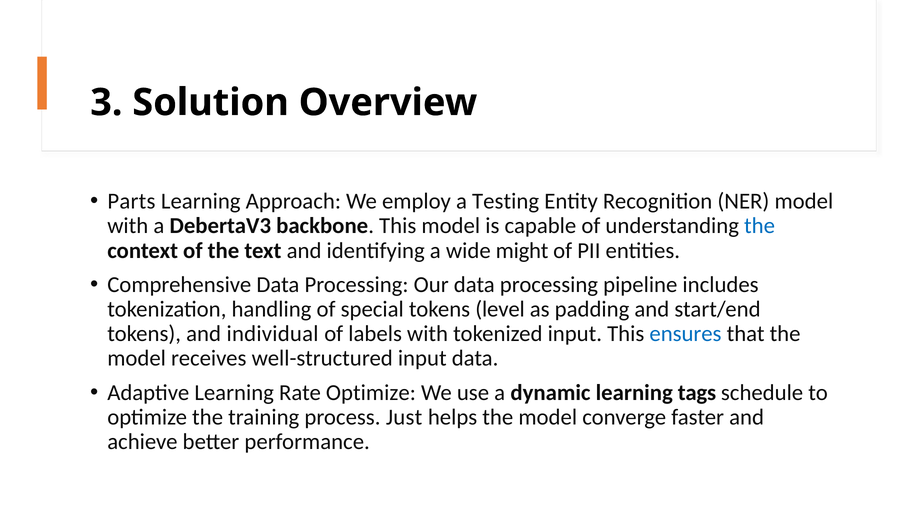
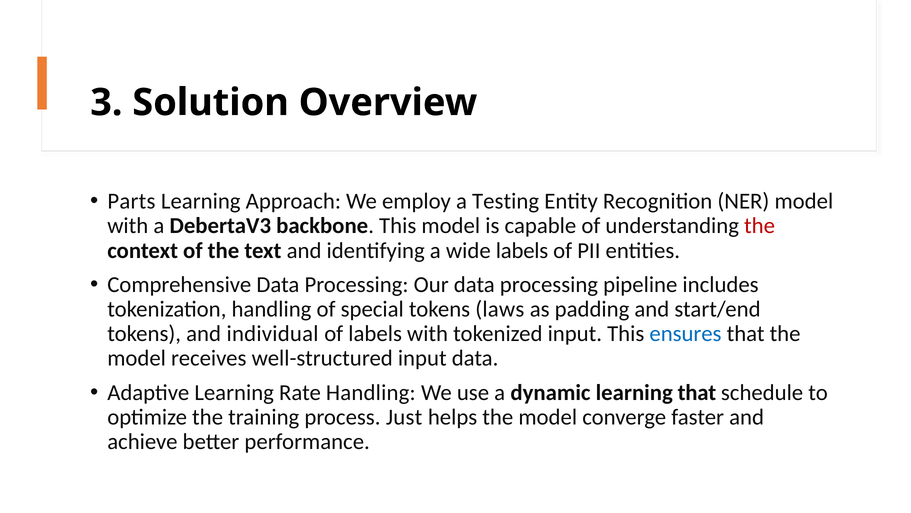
the colour: blue -> red (760, 226)
wide might: might -> labels (522, 250)
level: level -> laws (500, 309)
Rate Optimize: Optimize -> Handling (371, 392)
learning tags: tags -> that (697, 392)
